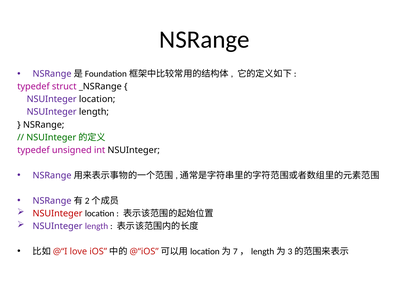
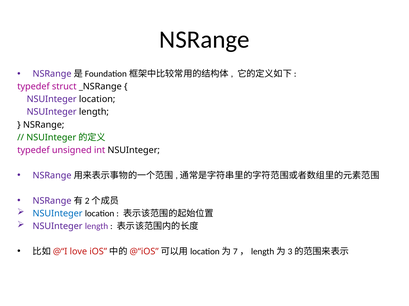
NSUInteger colour: red -> blue (58, 214)
